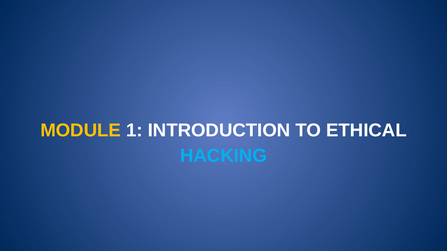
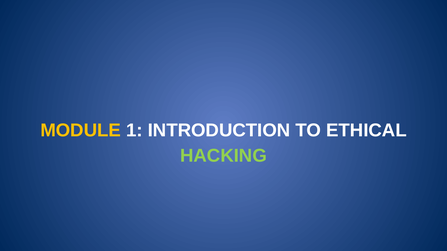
HACKING colour: light blue -> light green (223, 156)
